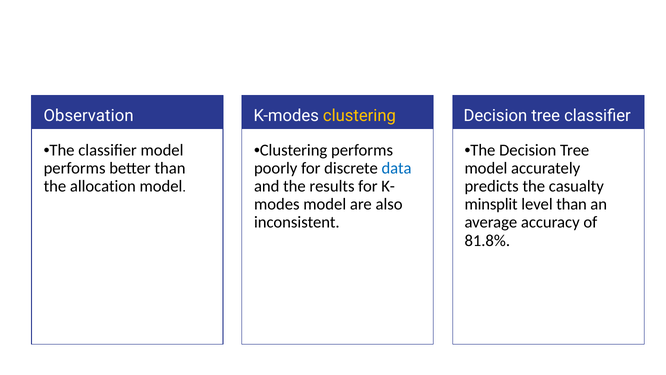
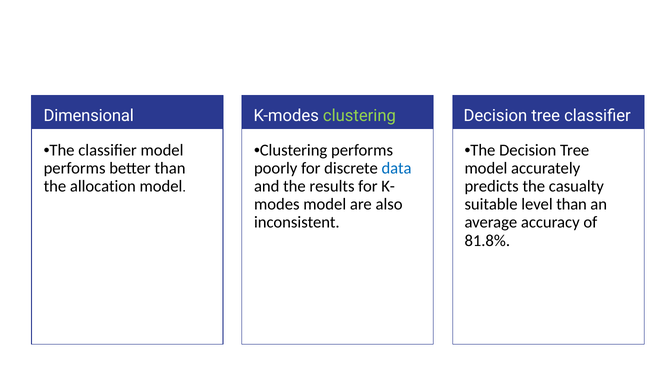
Observation: Observation -> Dimensional (89, 116)
clustering colour: yellow -> light green (359, 116)
minsplit: minsplit -> suitable (491, 204)
